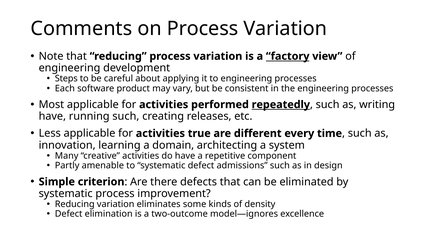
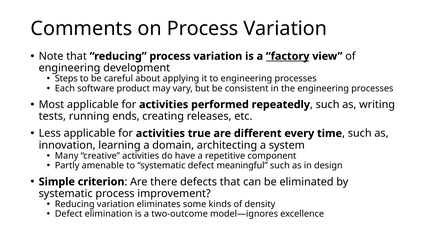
repeatedly underline: present -> none (281, 104)
have: have -> tests (52, 116)
running such: such -> ends (126, 116)
admissions: admissions -> meaningful (242, 165)
